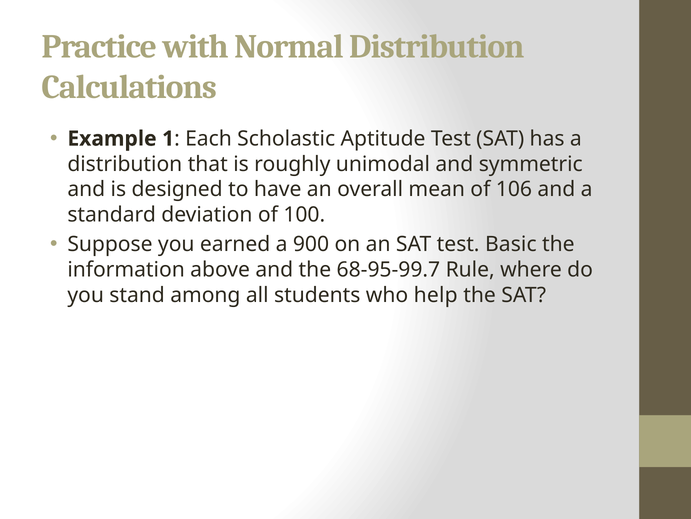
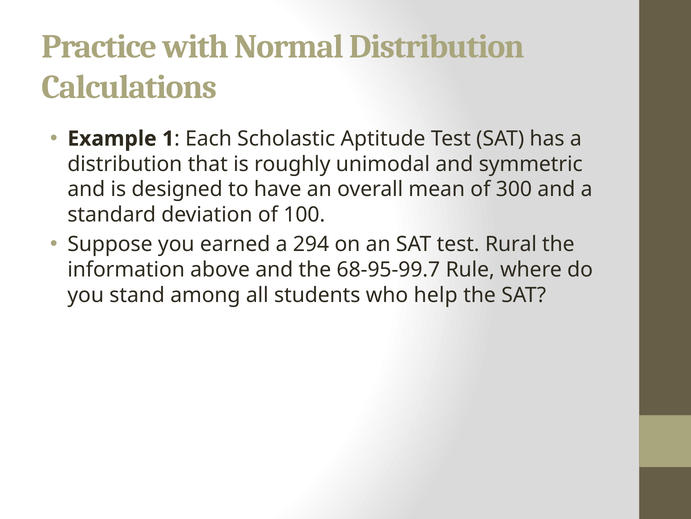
106: 106 -> 300 (514, 189)
900: 900 -> 294 (311, 244)
Basic: Basic -> Rural (511, 244)
